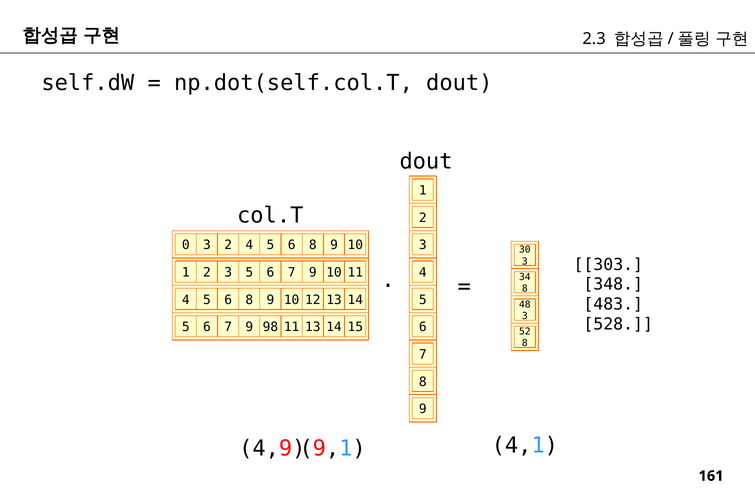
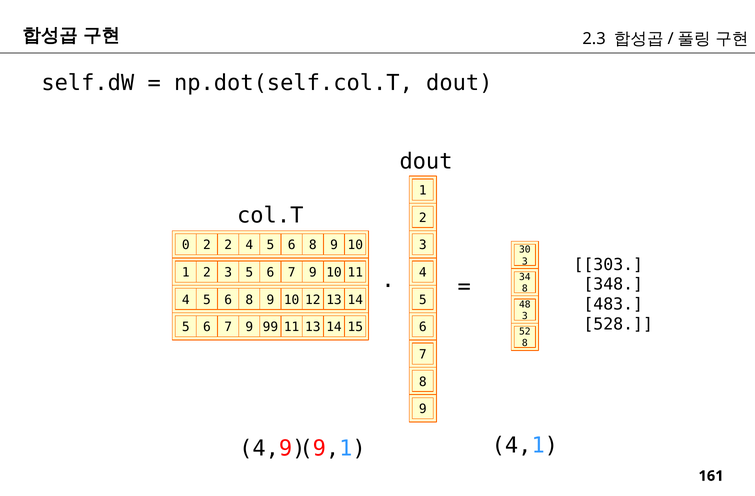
0 3: 3 -> 2 (207, 245)
98: 98 -> 99 (270, 327)
